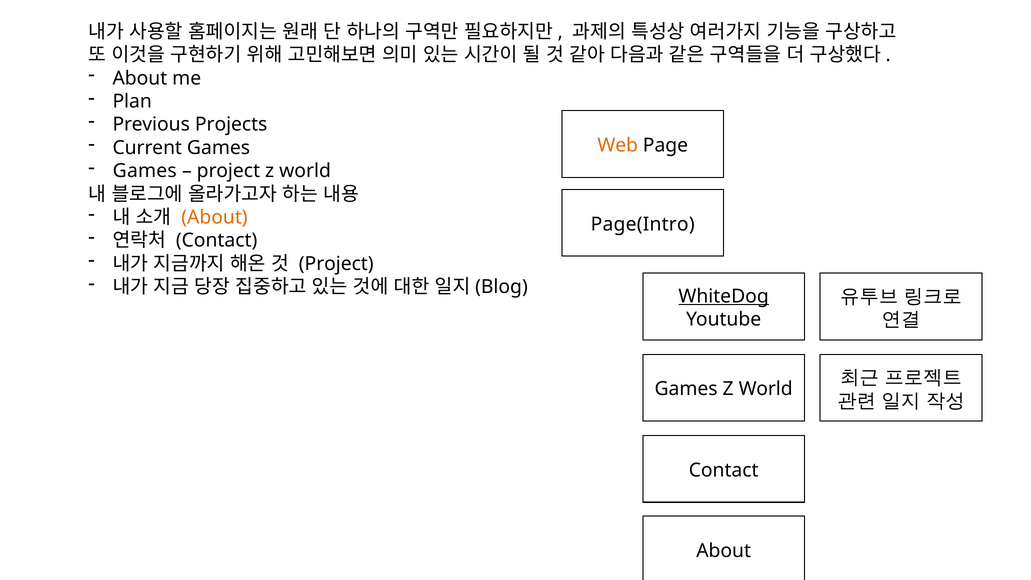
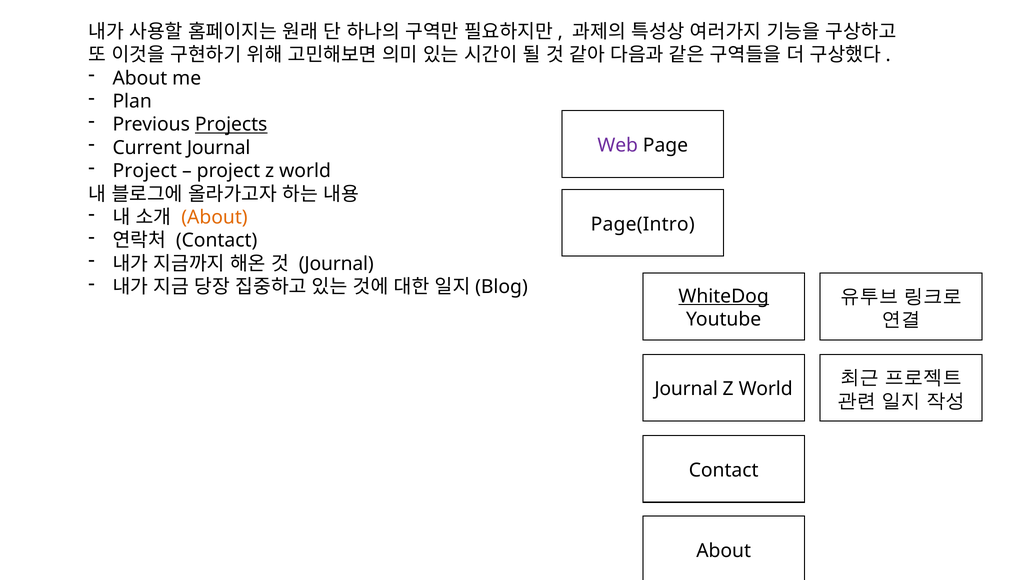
Projects underline: none -> present (231, 125)
Current Games: Games -> Journal (219, 148)
Web colour: orange -> purple (618, 145)
Games: Games -> Project (145, 171)
Project: Project -> Journal (336, 264)
Games: Games -> Journal (686, 389)
